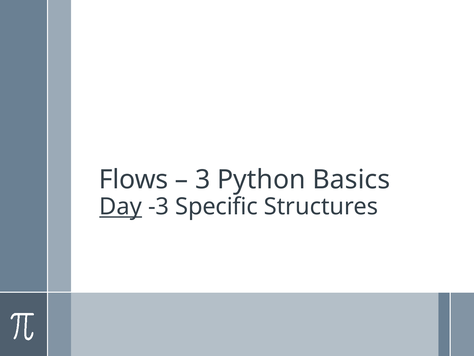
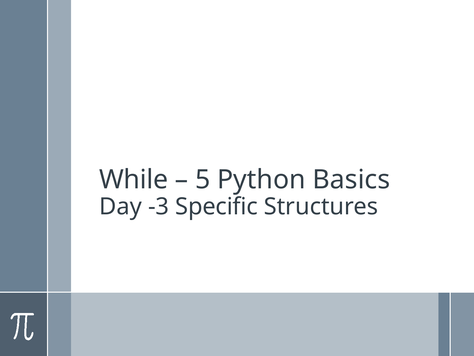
Flows: Flows -> While (134, 179)
3: 3 -> 5 (203, 179)
Day underline: present -> none (121, 207)
